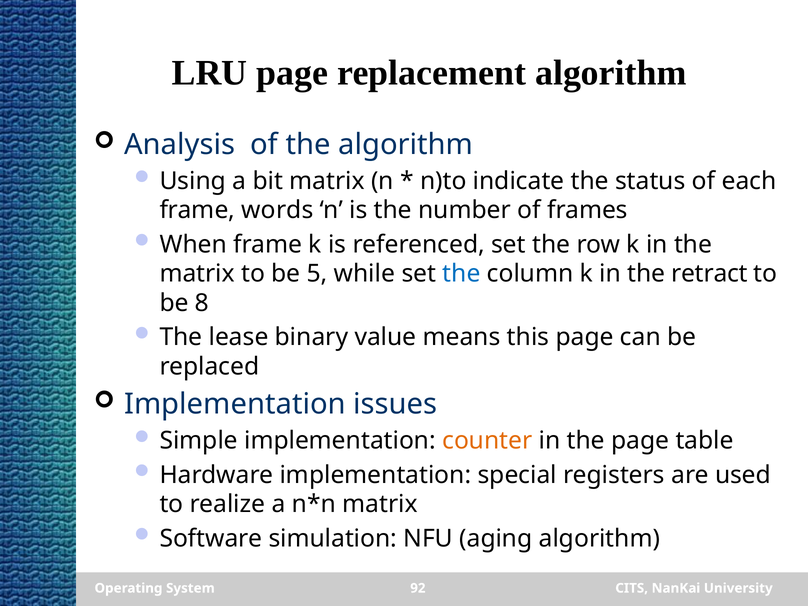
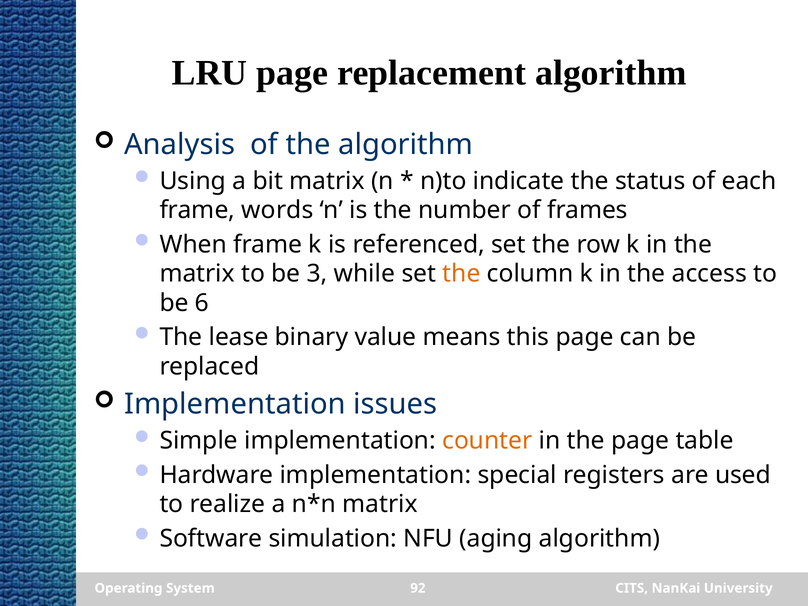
5: 5 -> 3 (317, 274)
the colour: blue -> orange (461, 274)
retract: retract -> access (709, 274)
8: 8 -> 6 (202, 303)
